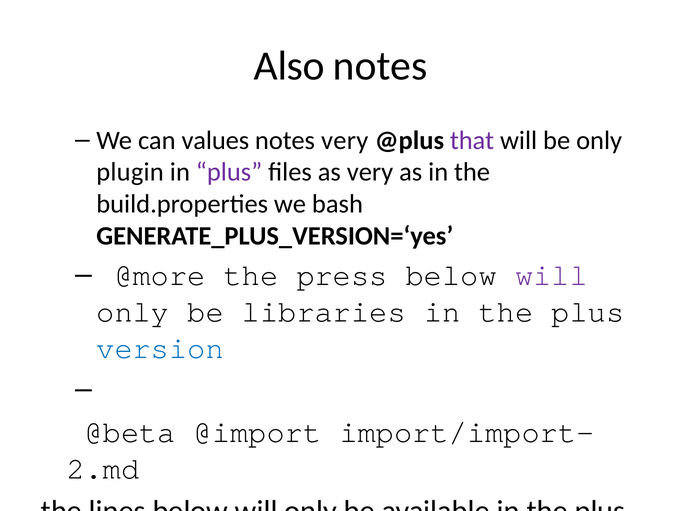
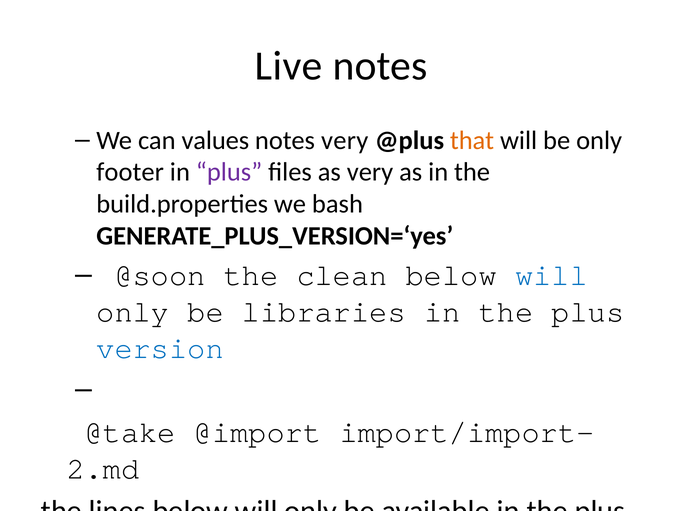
Also: Also -> Live (289, 66)
that colour: purple -> orange (472, 141)
plugin: plugin -> footer (130, 172)
@more: @more -> @soon (160, 276)
press: press -> clean (342, 276)
will colour: purple -> blue (551, 276)
@beta: @beta -> @take (130, 433)
